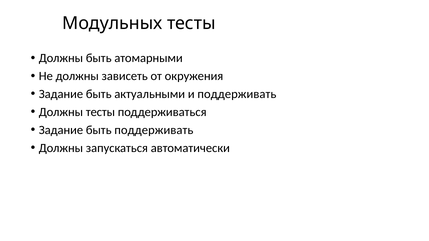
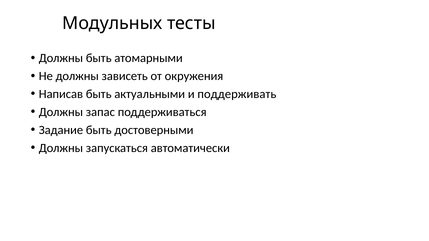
Задание: Задание -> Написав (61, 94)
Должны тесты: тесты -> запас (100, 112)
быть поддерживать: поддерживать -> достоверными (154, 130)
